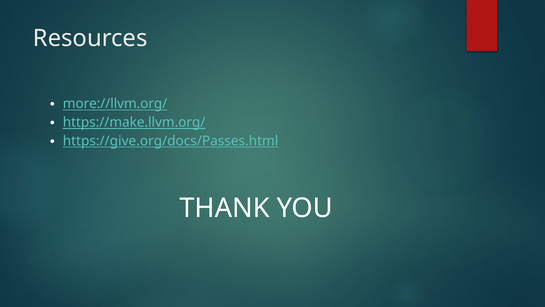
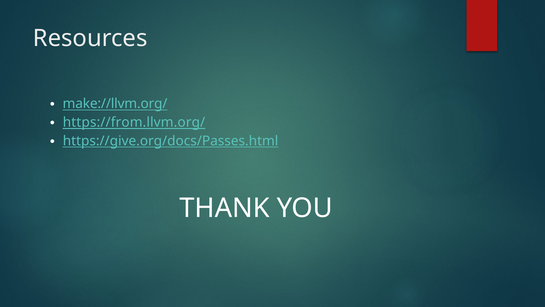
more://llvm.org/: more://llvm.org/ -> make://llvm.org/ (115, 104)
https://make.llvm.org/: https://make.llvm.org/ -> https://from.llvm.org/ (134, 122)
